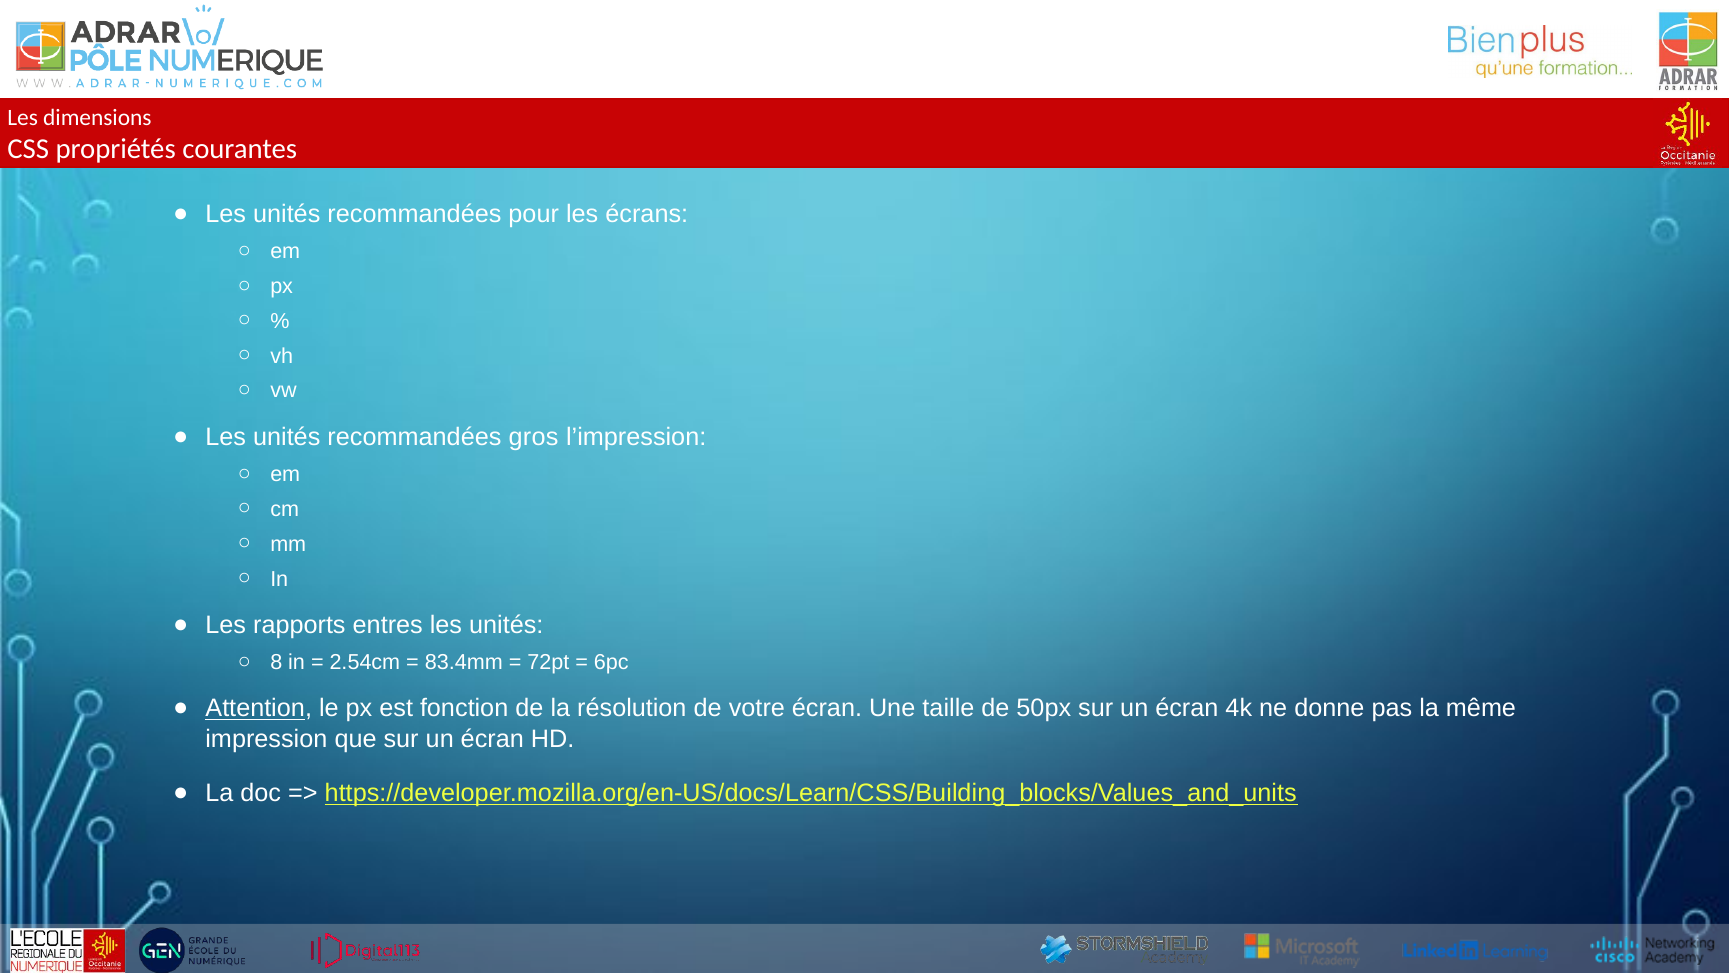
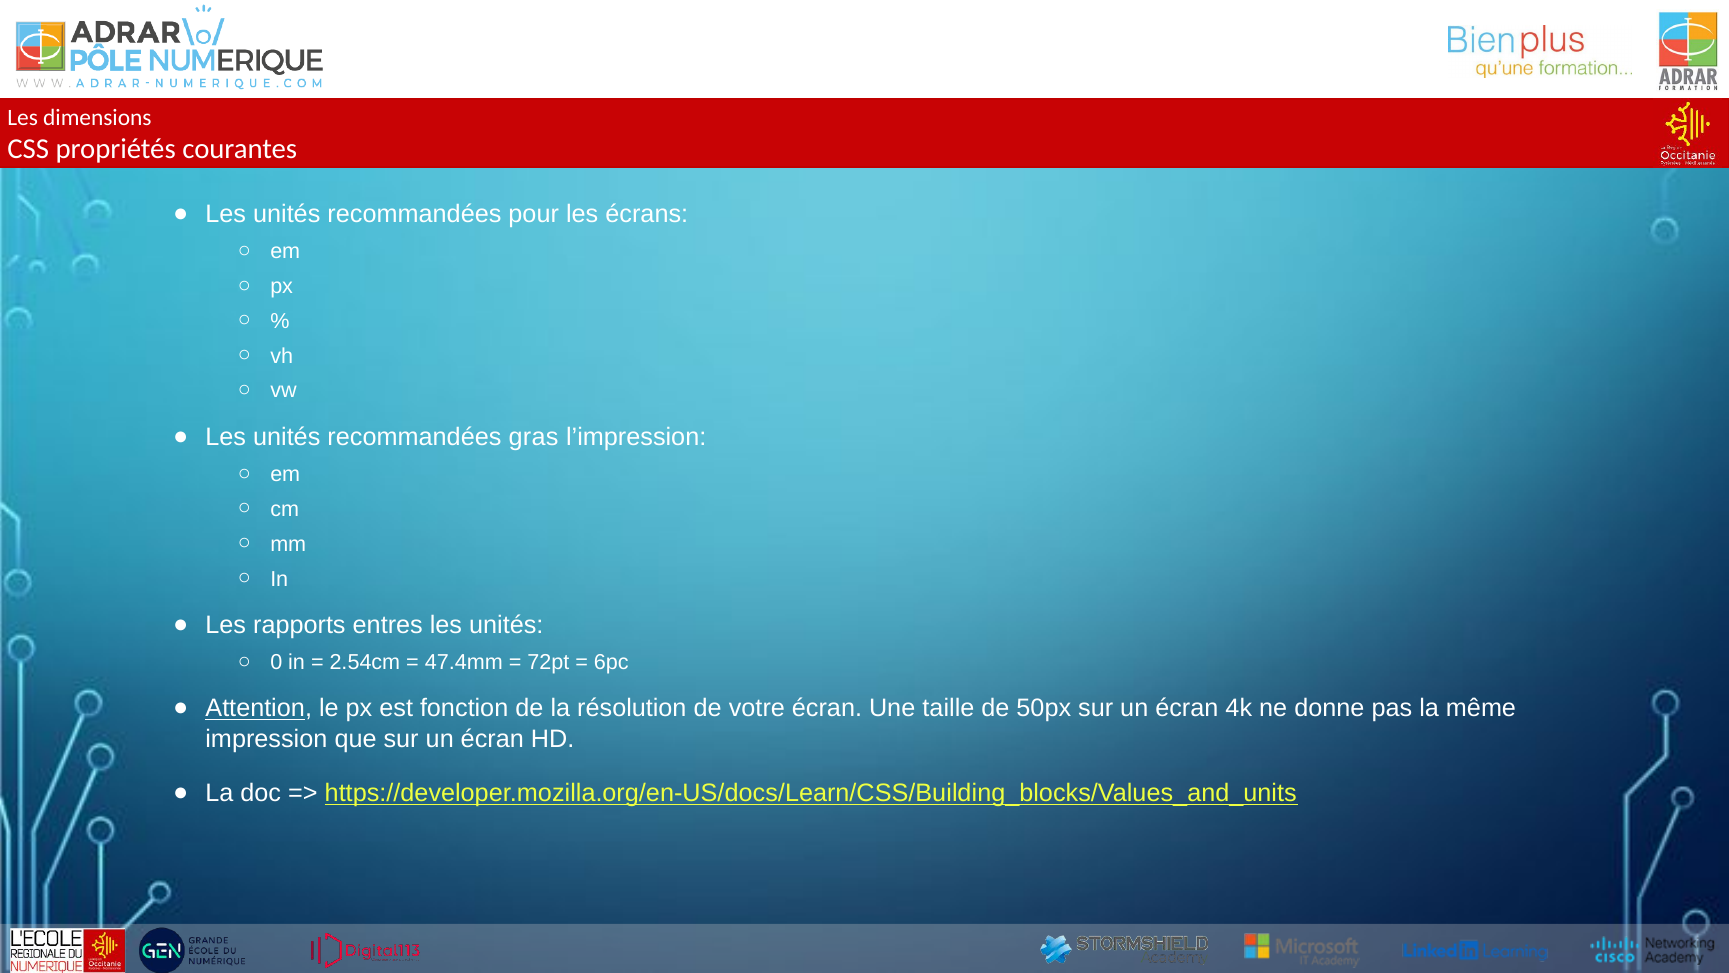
gros: gros -> gras (534, 437)
8: 8 -> 0 (276, 662)
83.4mm: 83.4mm -> 47.4mm (464, 662)
